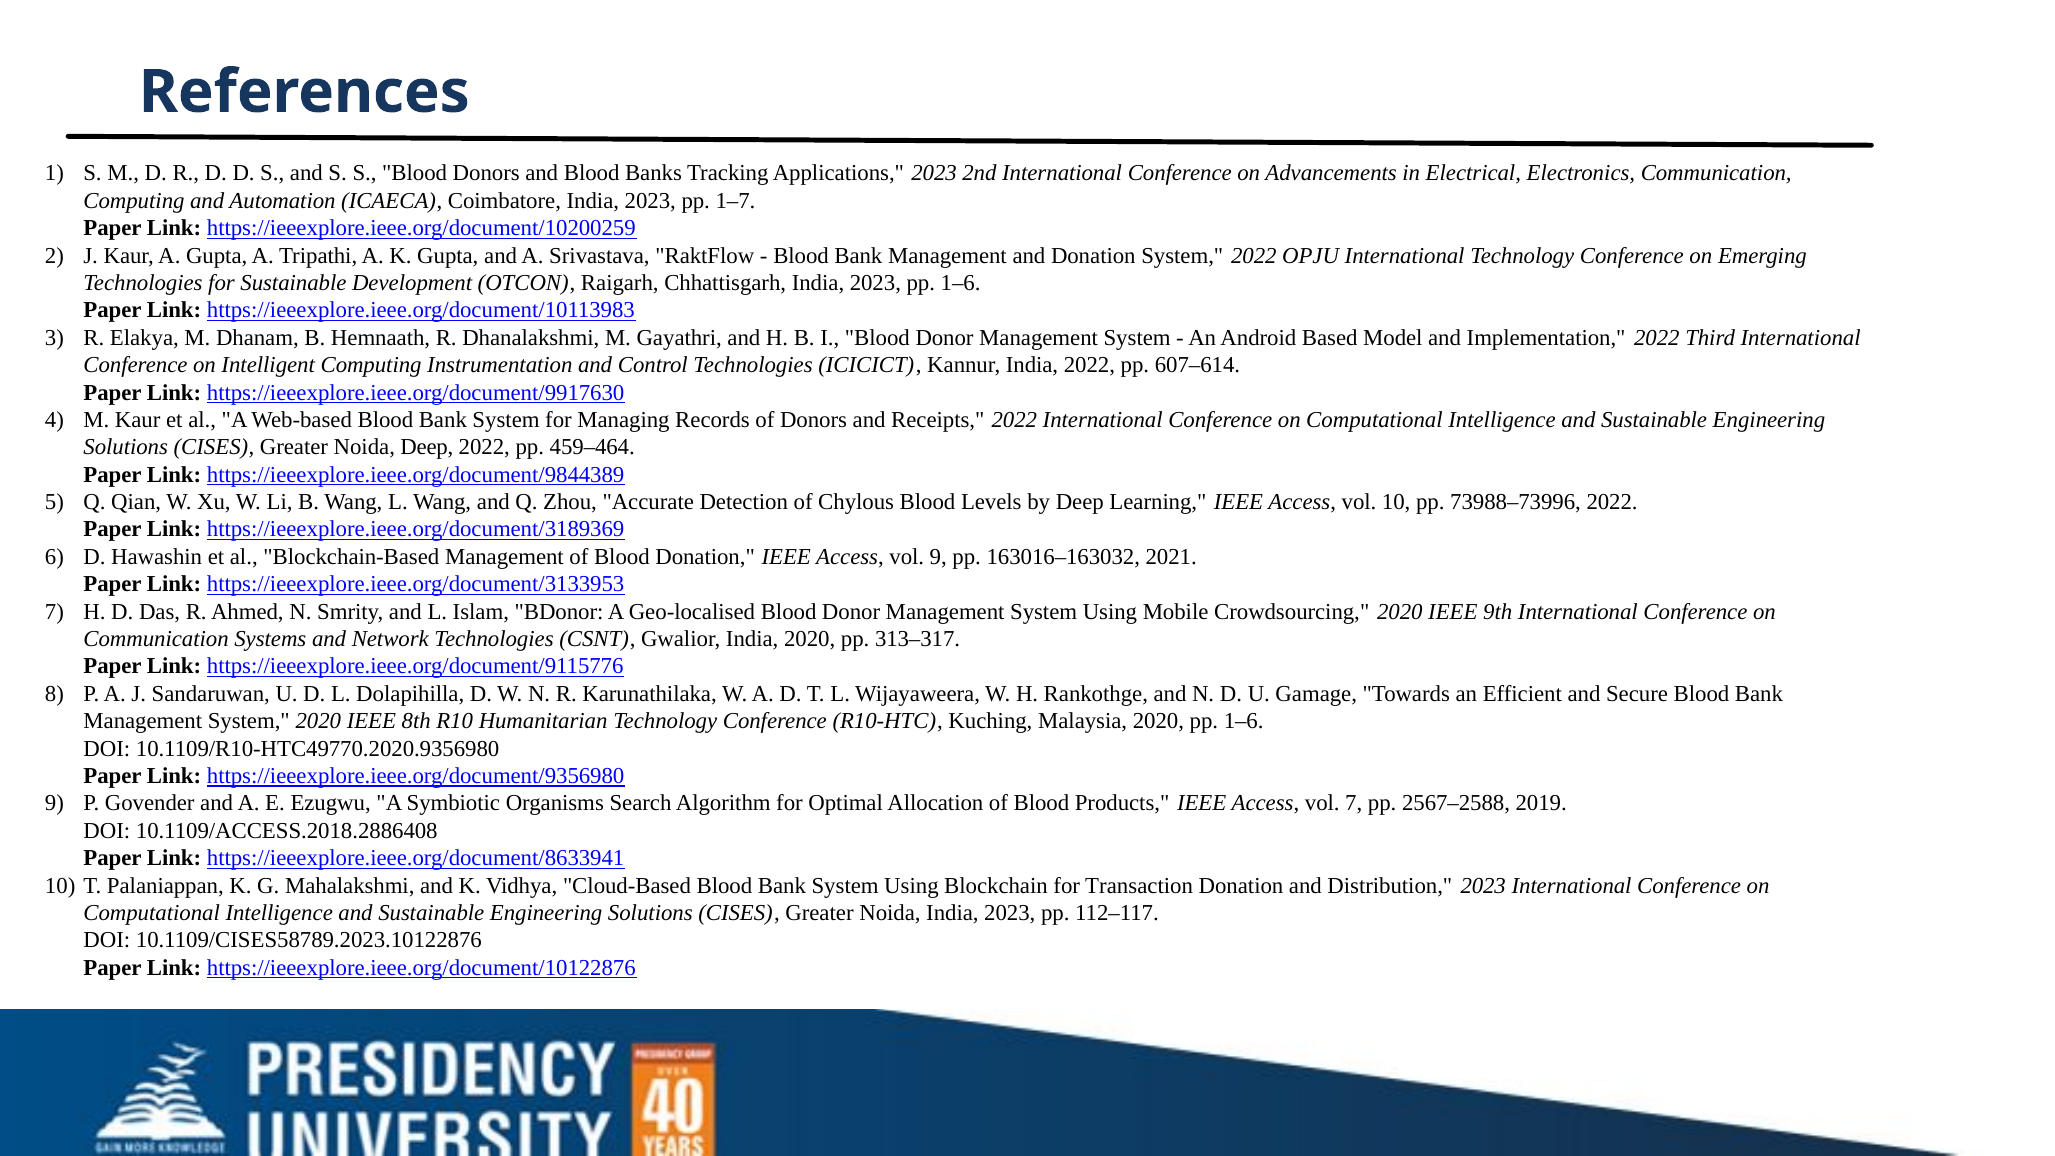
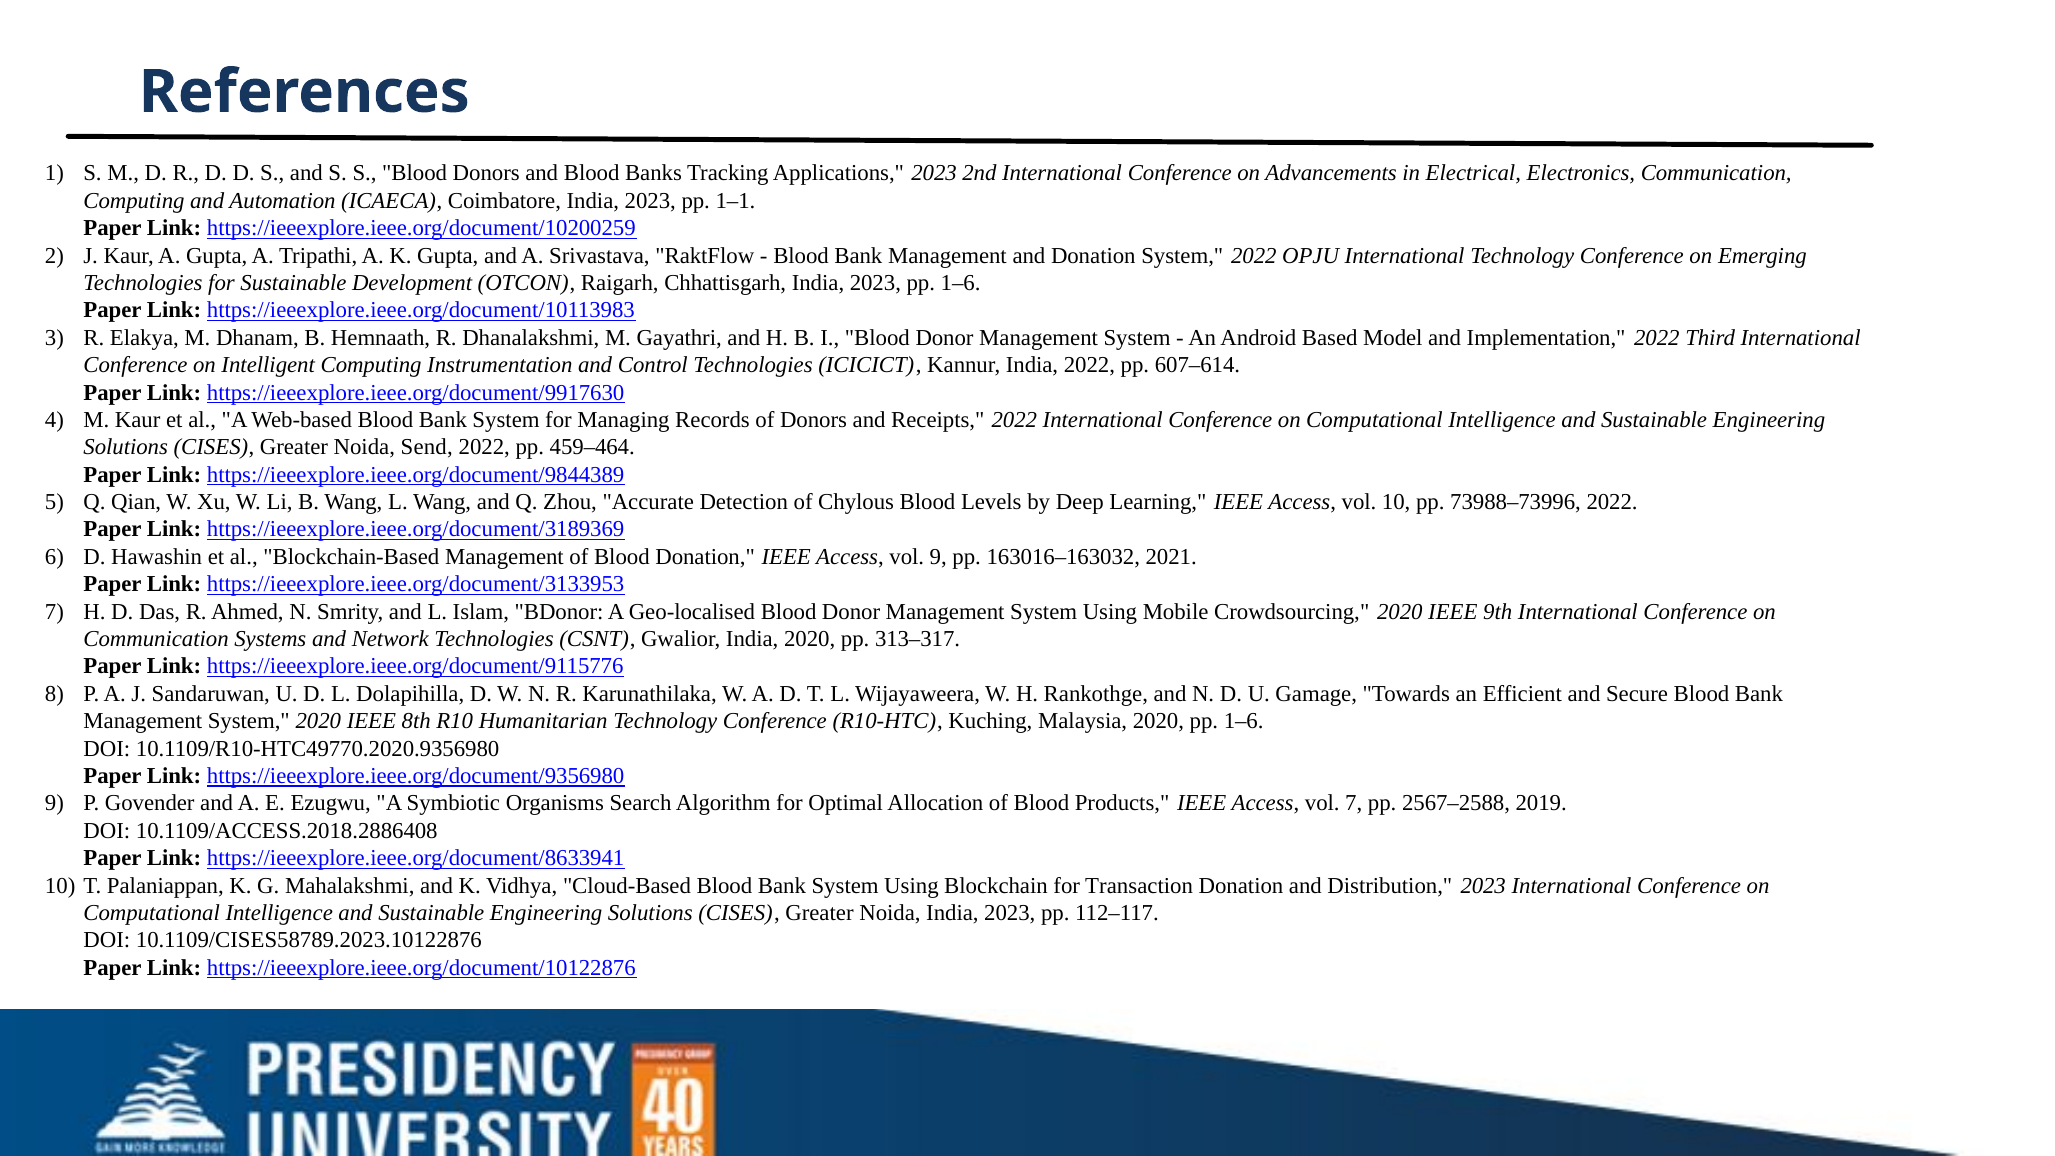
1–7: 1–7 -> 1–1 (735, 201)
Noida Deep: Deep -> Send (427, 447)
